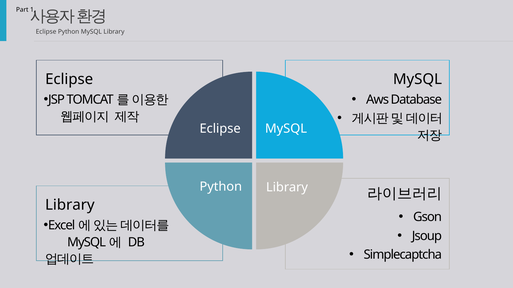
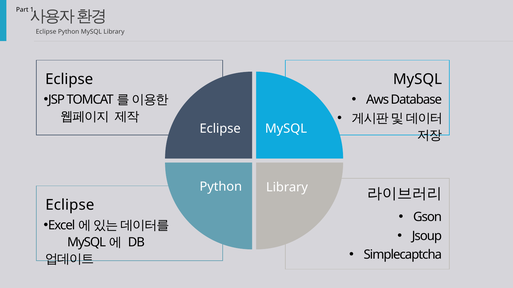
Library: Library -> Eclipse (70, 205)
